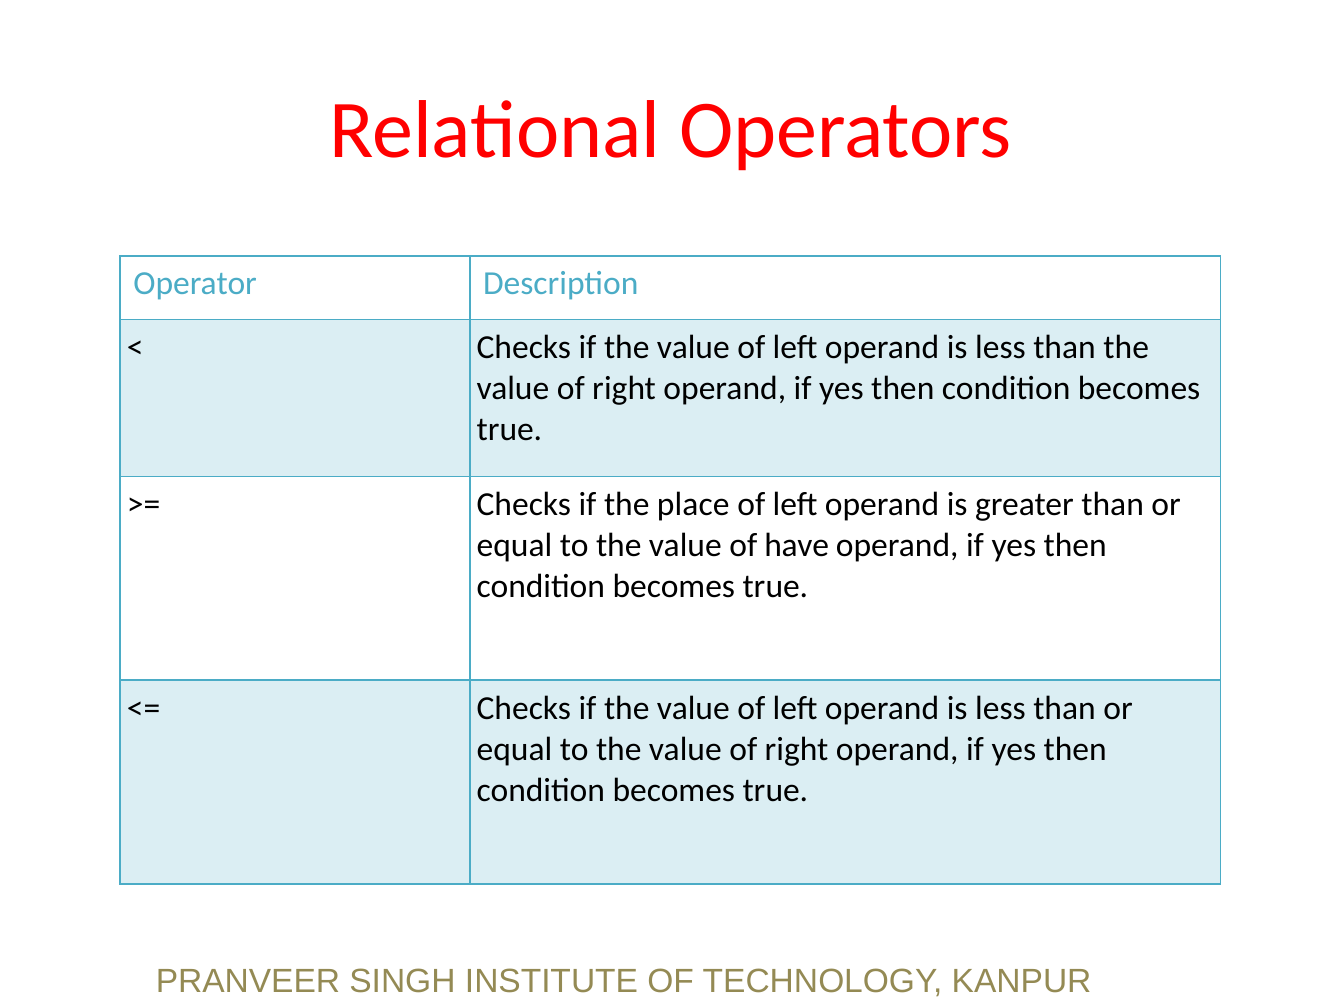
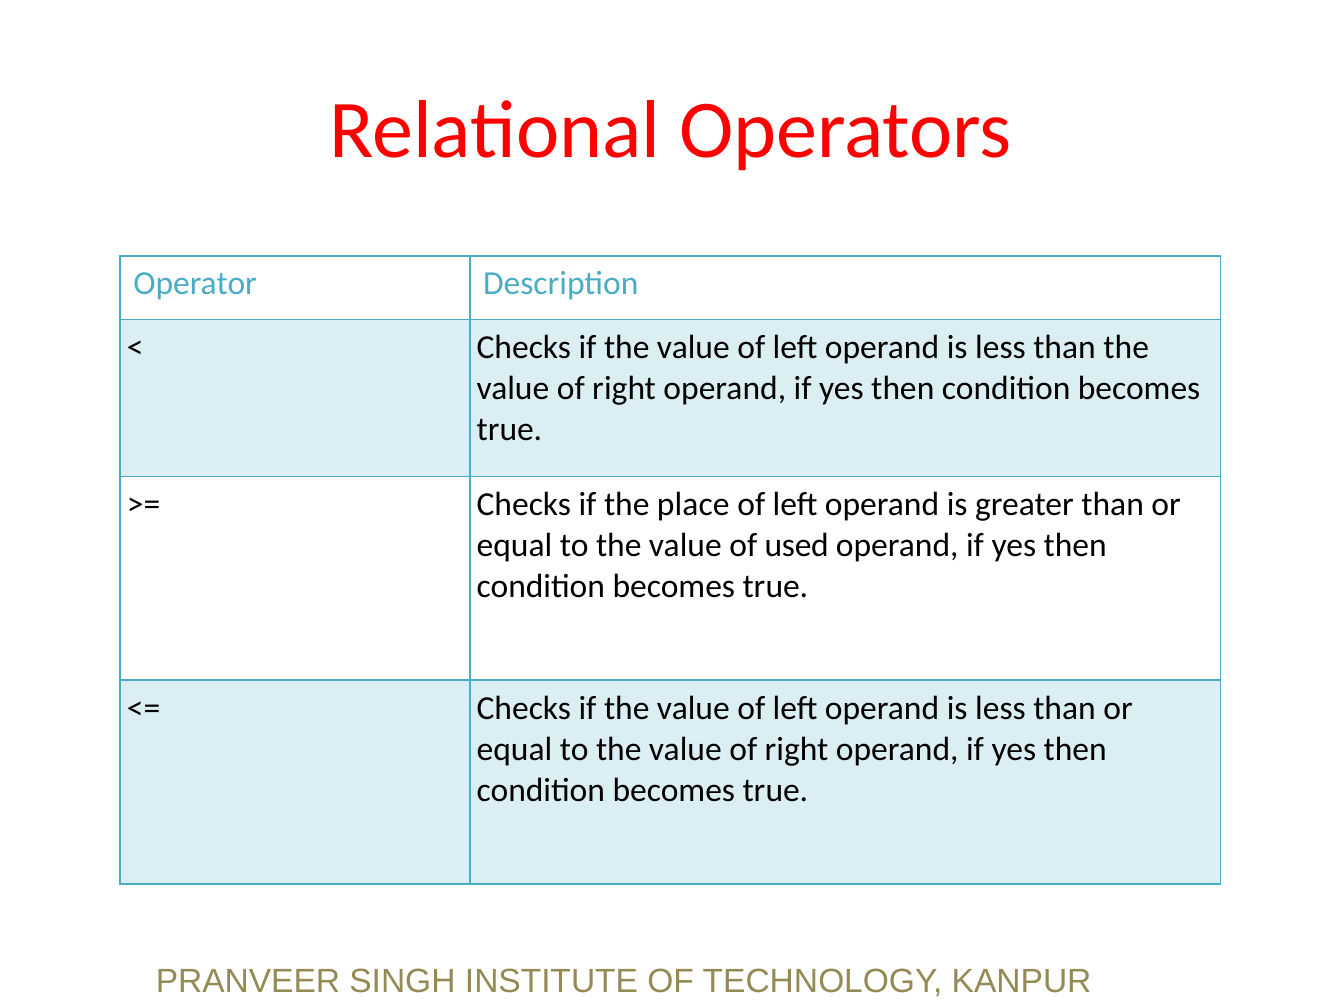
have: have -> used (797, 545)
